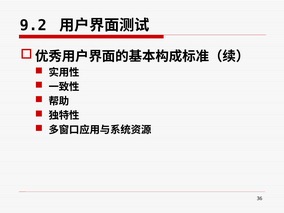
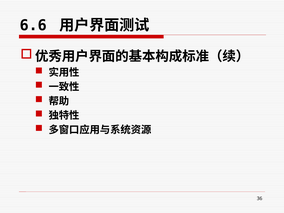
9.2: 9.2 -> 6.6 (33, 25)
